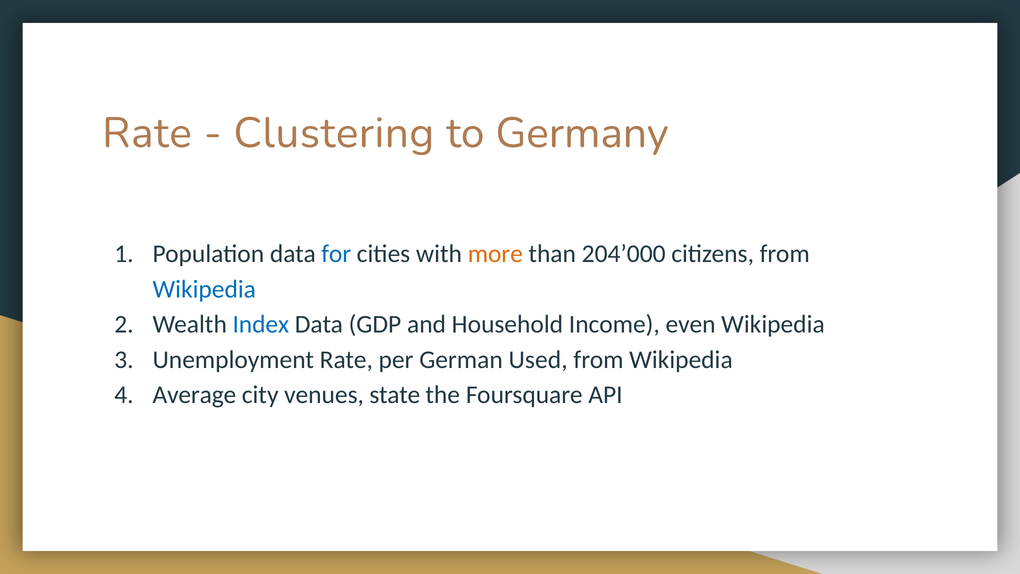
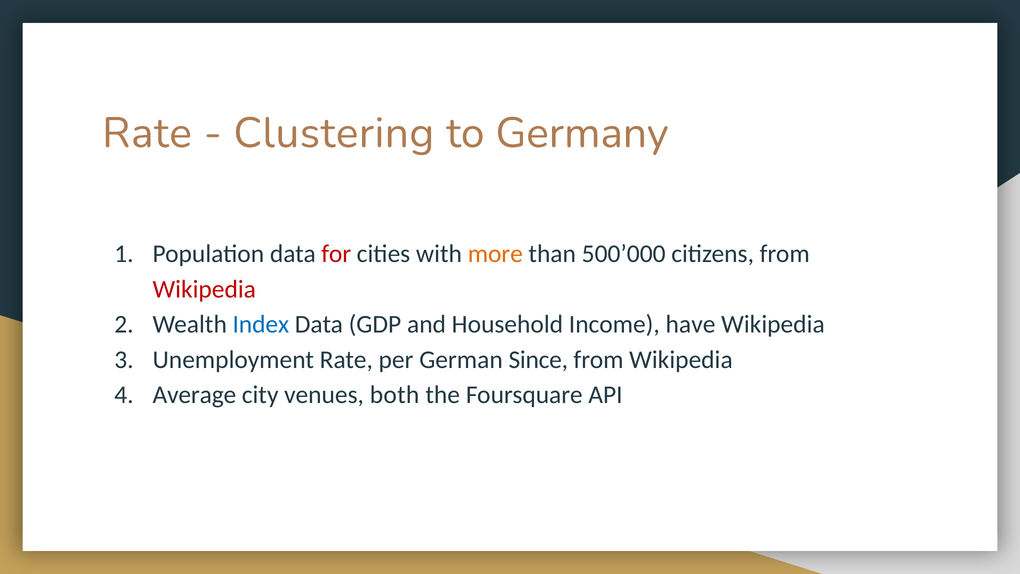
for colour: blue -> red (336, 254)
204’000: 204’000 -> 500’000 (624, 254)
Wikipedia colour: blue -> red (204, 289)
even: even -> have (691, 324)
Used: Used -> Since (538, 359)
state: state -> both (395, 395)
